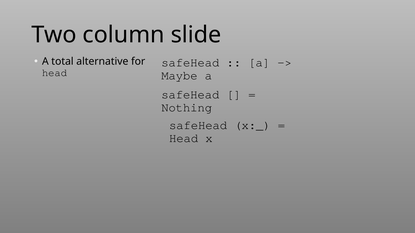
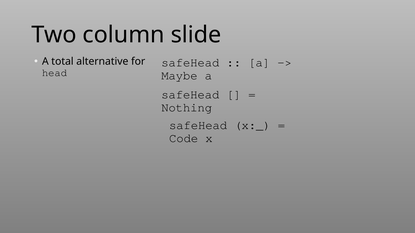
Head: Head -> Code (184, 138)
